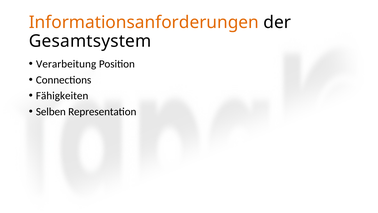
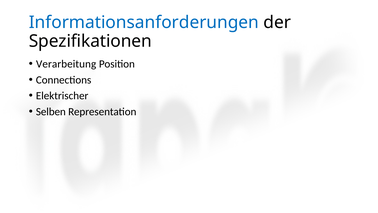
Informationsanforderungen colour: orange -> blue (144, 22)
Gesamtsystem: Gesamtsystem -> Spezifikationen (90, 41)
Fähigkeiten: Fähigkeiten -> Elektrischer (62, 96)
